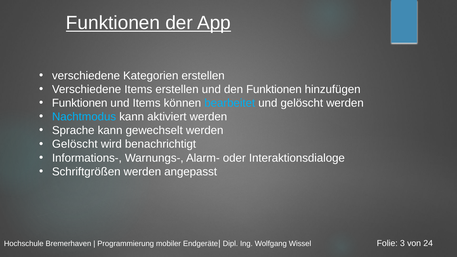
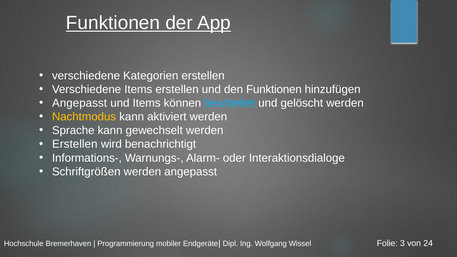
Funktionen: Funktionen -> Angepasst (80, 103)
Nachtmodus colour: light blue -> yellow (84, 117)
Gelöscht: Gelöscht -> Erstellen (75, 144)
